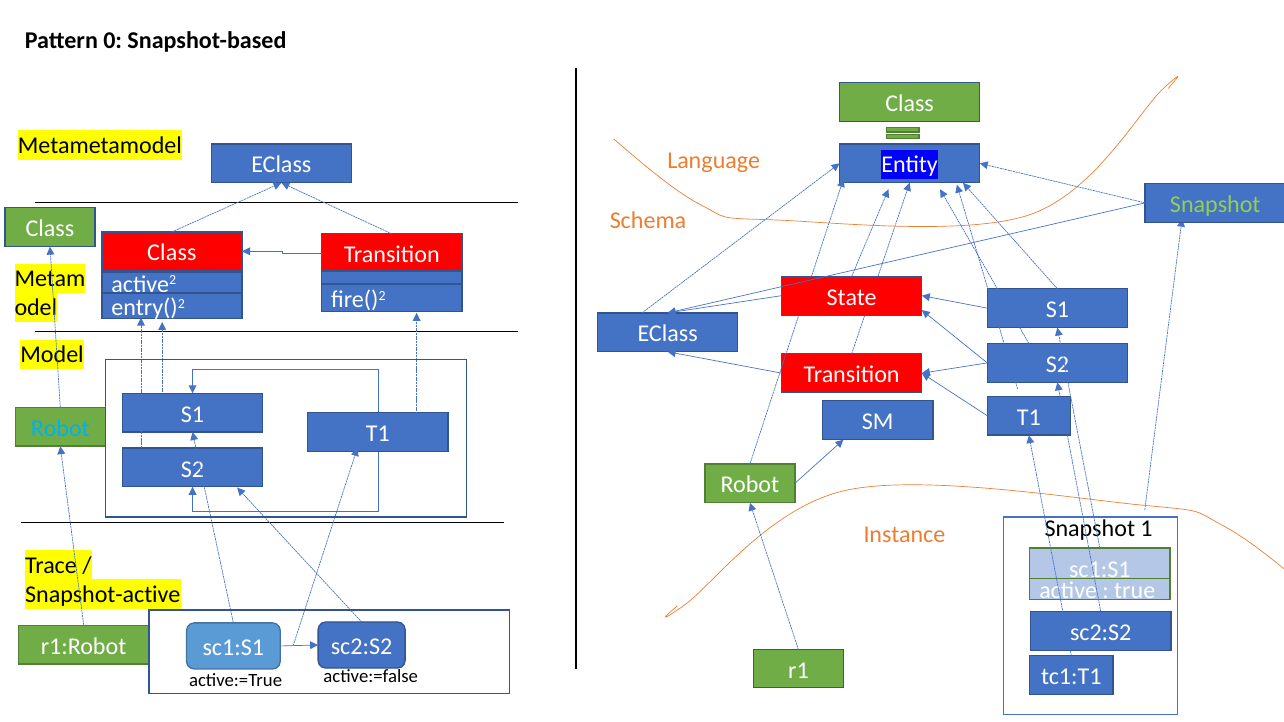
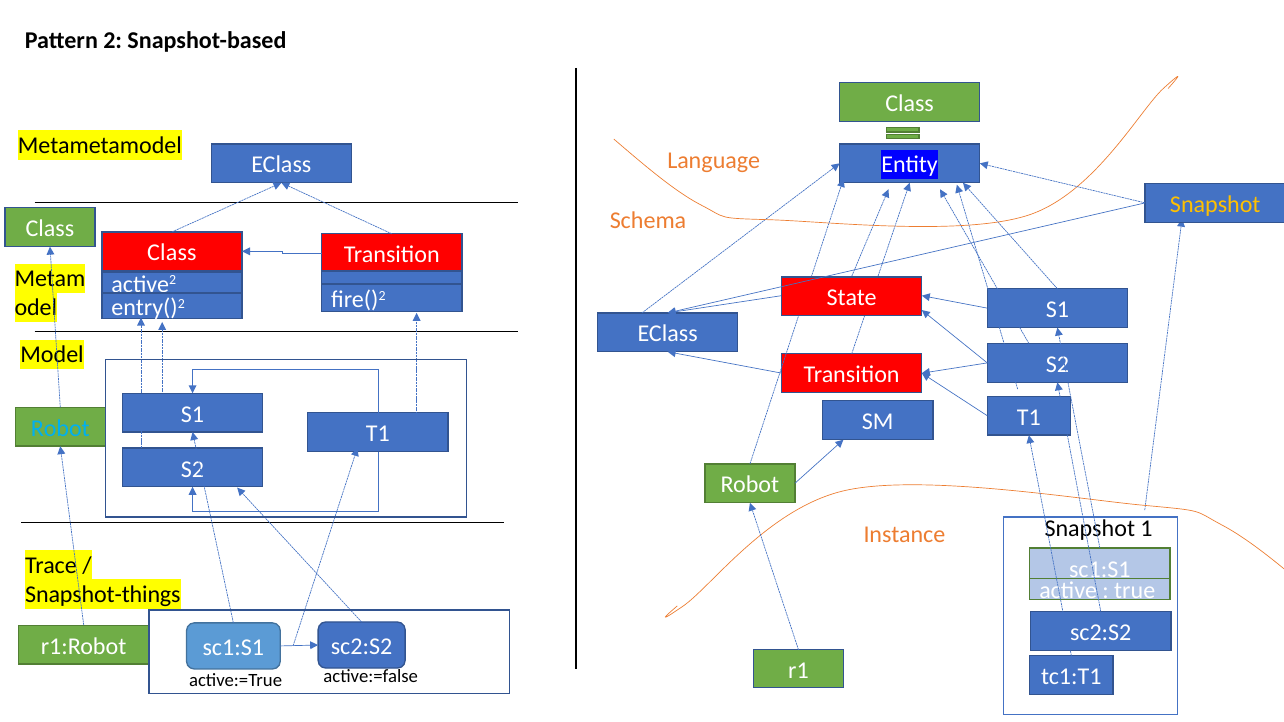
0: 0 -> 2 (113, 41)
Snapshot colour: light green -> yellow (1215, 205)
Snapshot-active: Snapshot-active -> Snapshot-things (103, 594)
